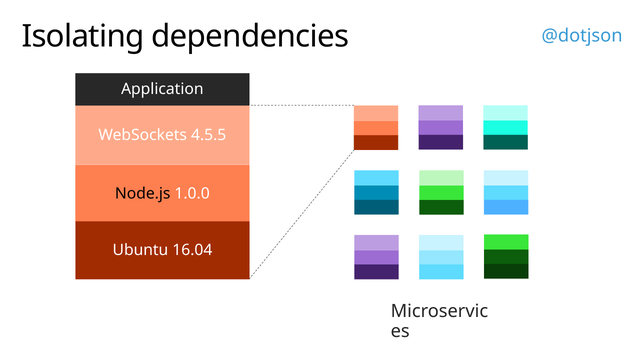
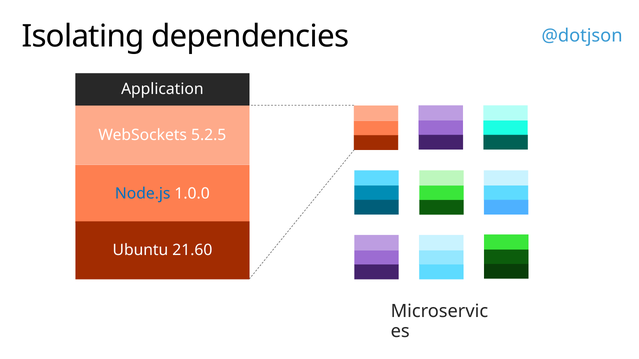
4.5.5: 4.5.5 -> 5.2.5 (209, 135)
Node.js colour: black -> blue (143, 194)
16.04: 16.04 -> 21.60 (192, 250)
